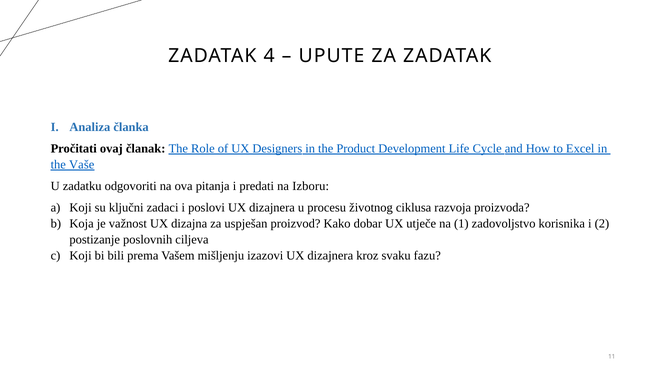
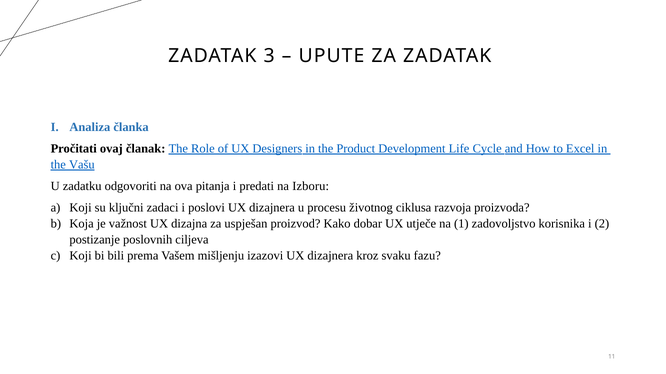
4: 4 -> 3 (269, 56)
Vaše: Vaše -> Vašu (82, 165)
